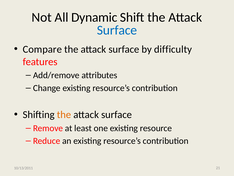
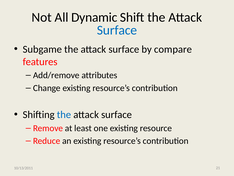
Compare: Compare -> Subgame (42, 49)
difficulty: difficulty -> compare (173, 49)
the colour: orange -> blue (64, 114)
